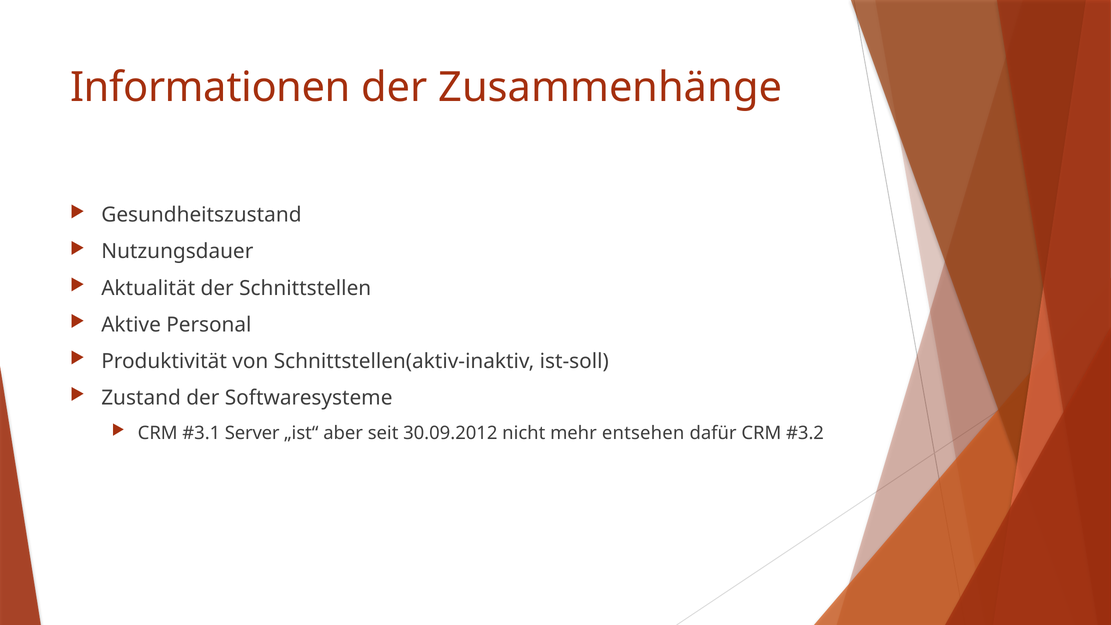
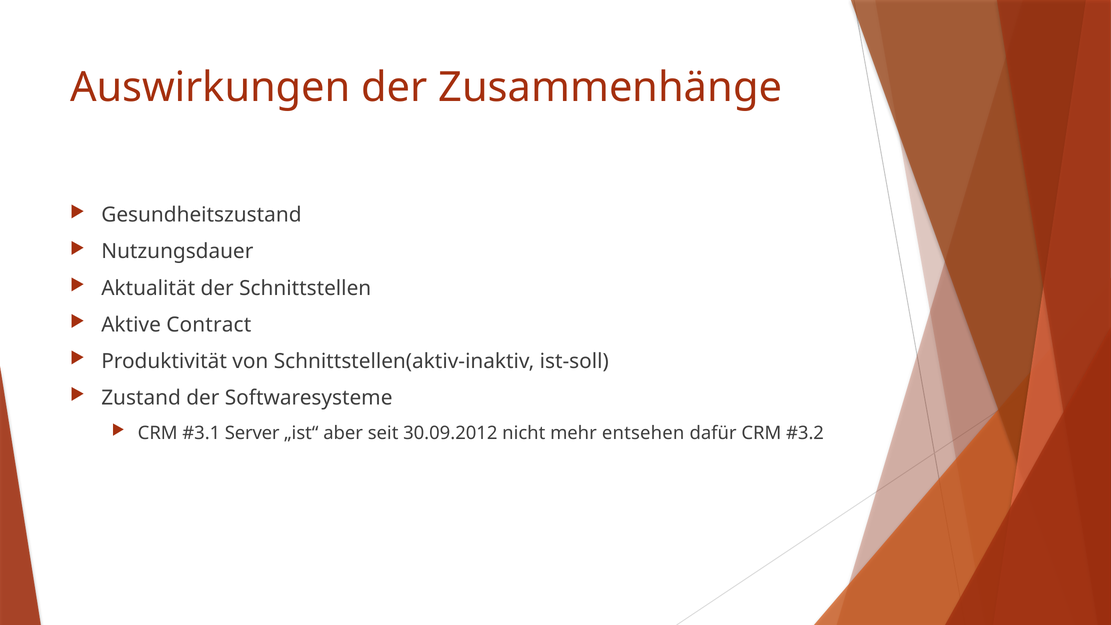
Informationen: Informationen -> Auswirkungen (210, 88)
Personal: Personal -> Contract (209, 325)
